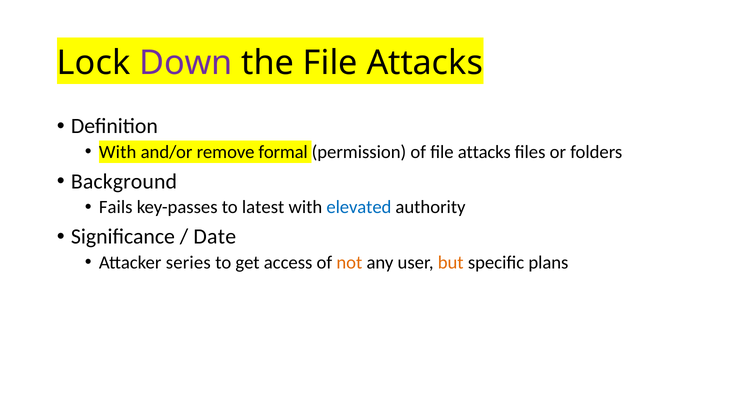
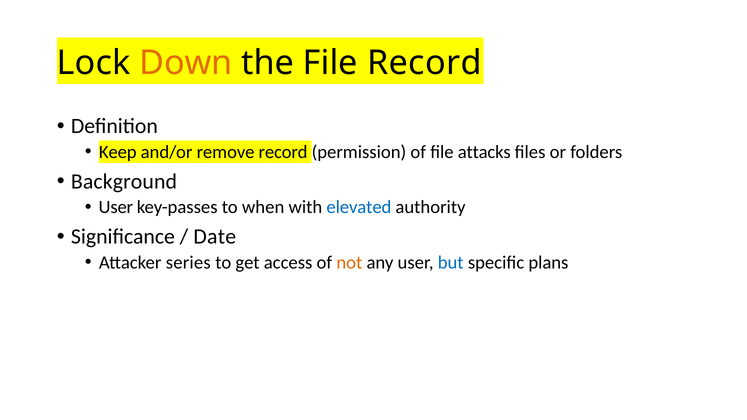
Down colour: purple -> orange (186, 63)
the File Attacks: Attacks -> Record (425, 63)
With: With -> Keep (118, 152)
remove formal: formal -> record (283, 152)
Fails: Fails -> User (116, 207)
latest: latest -> when (263, 207)
but colour: orange -> blue (451, 263)
